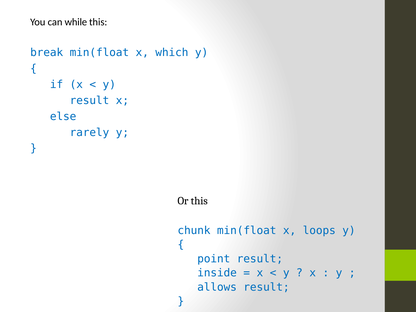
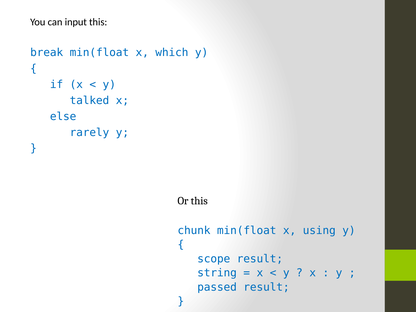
while: while -> input (76, 22)
result: result -> talked (89, 101)
loops: loops -> using (319, 231)
point: point -> scope (214, 259)
inside: inside -> string (217, 273)
allows: allows -> passed (217, 287)
